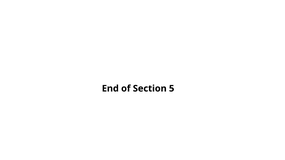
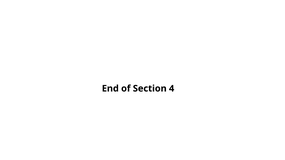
5: 5 -> 4 (172, 89)
